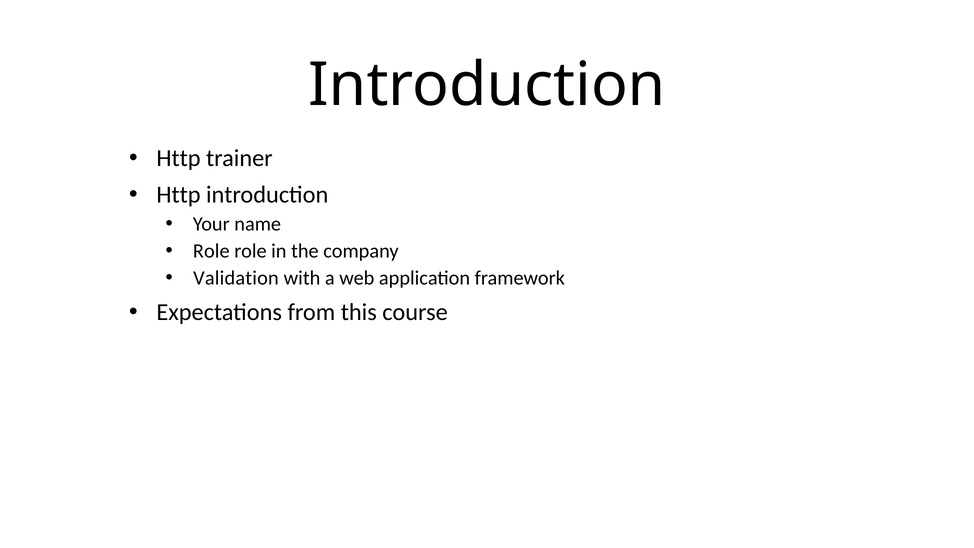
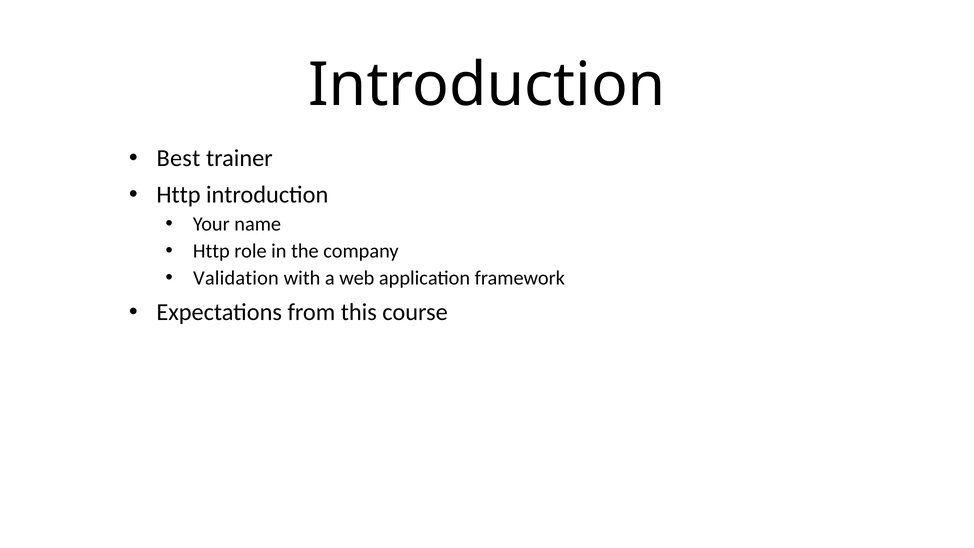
Http: Http -> Best (178, 158)
Role: Role -> Http (211, 251)
